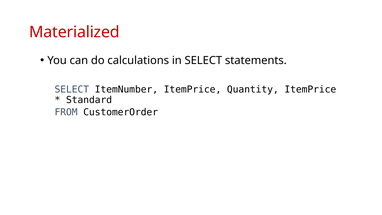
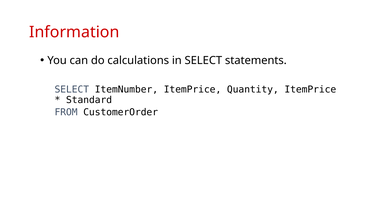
Materialized: Materialized -> Information (74, 32)
